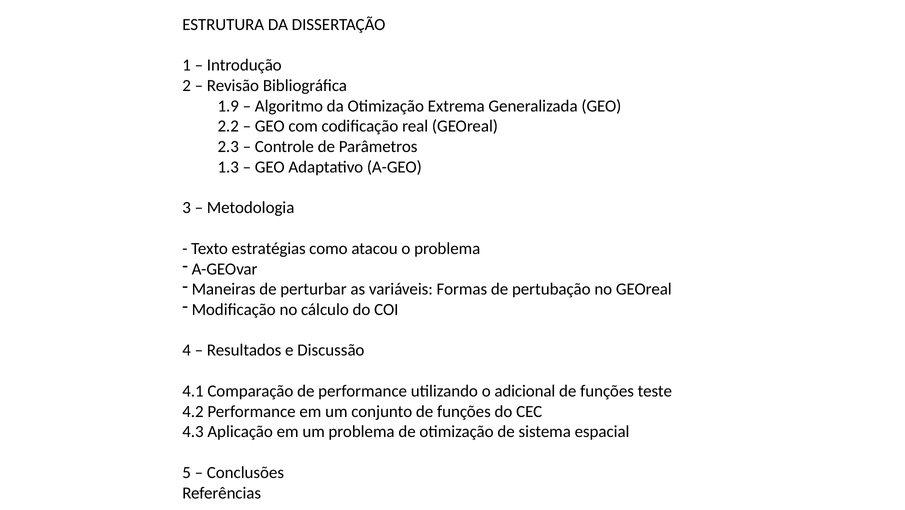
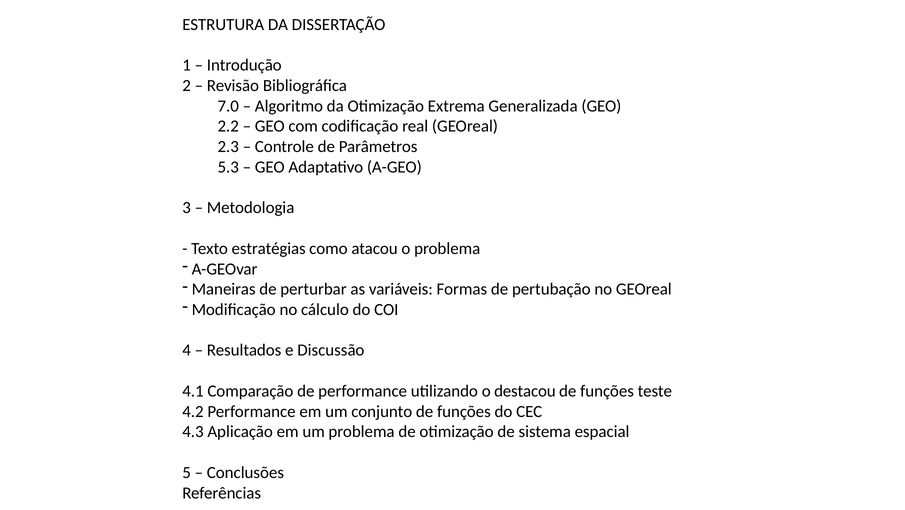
1.9: 1.9 -> 7.0 (228, 106)
1.3: 1.3 -> 5.3 (228, 167)
adicional: adicional -> destacou (525, 391)
